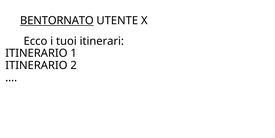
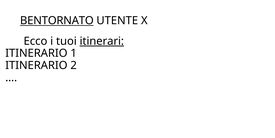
itinerari underline: none -> present (102, 41)
